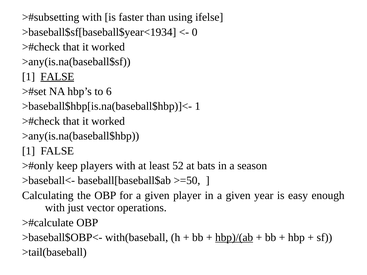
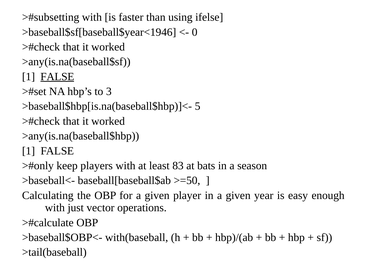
>baseball$sf[baseball$year<1934: >baseball$sf[baseball$year<1934 -> >baseball$sf[baseball$year<1946 (99, 32)
6: 6 -> 3 (109, 92)
>baseball$hbp[is.na(baseball$hbp)]<- 1: 1 -> 5 (198, 106)
52: 52 -> 83 (178, 166)
hbp)/(ab underline: present -> none (234, 238)
